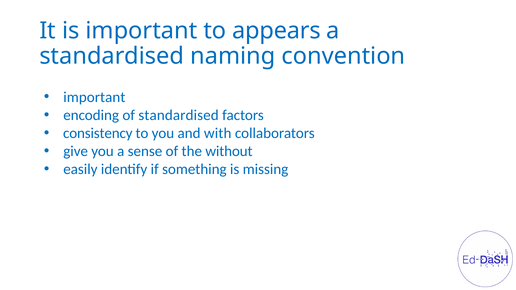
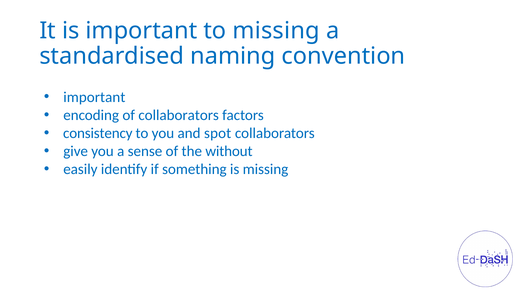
to appears: appears -> missing (276, 31)
of standardised: standardised -> collaborators (179, 115)
with: with -> spot (218, 133)
